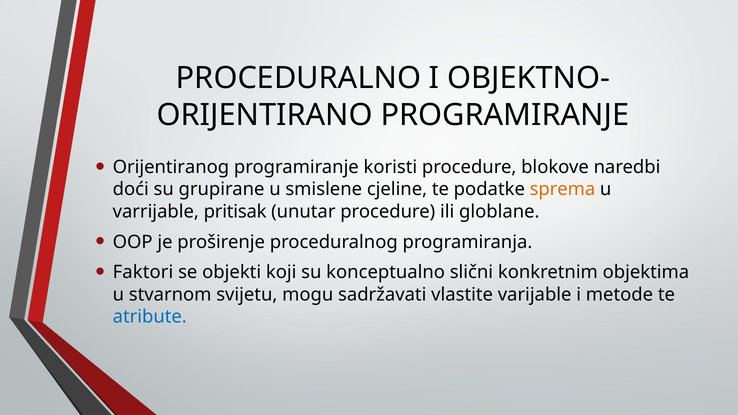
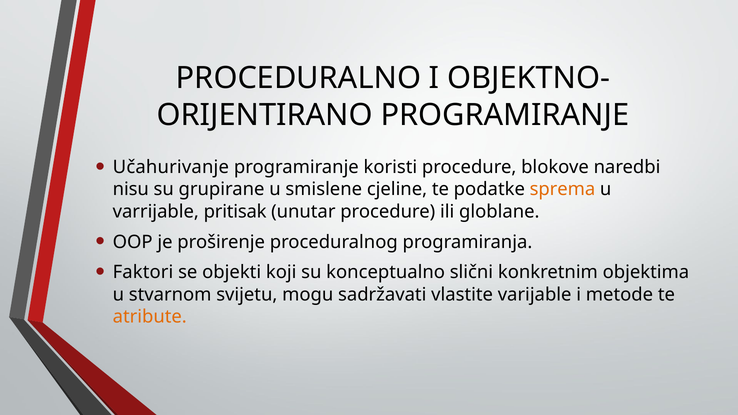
Orijentiranog: Orijentiranog -> Učahurivanje (171, 167)
doći: doći -> nisu (131, 189)
atribute colour: blue -> orange (150, 317)
